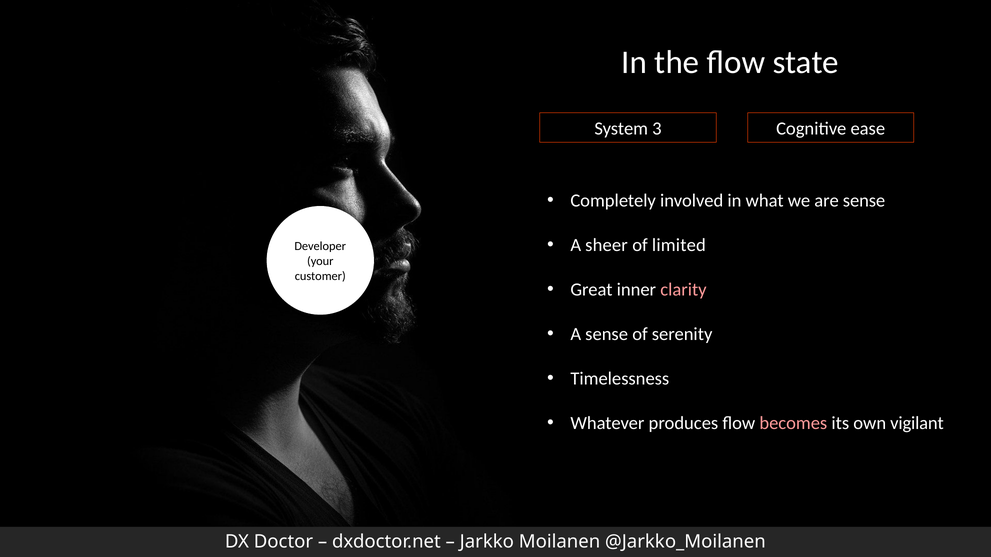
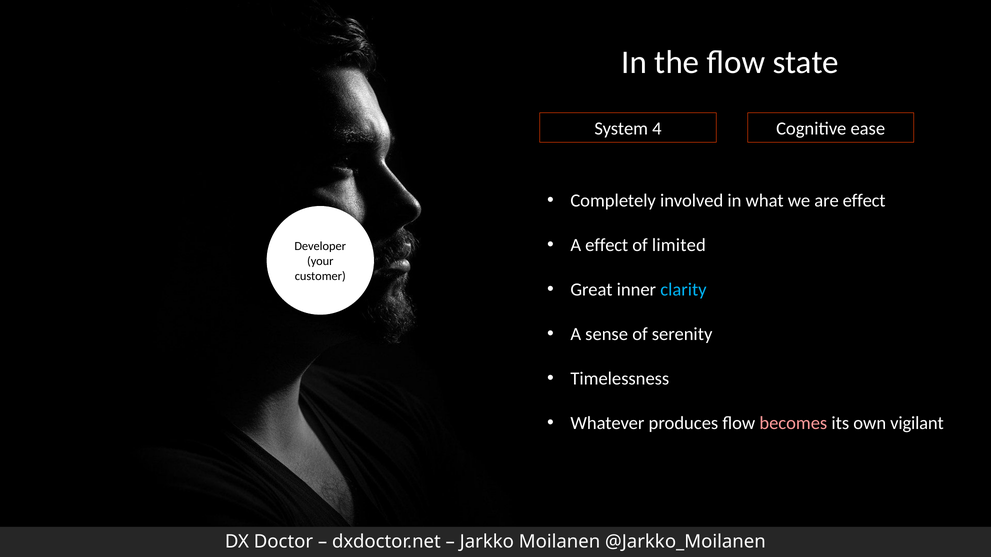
3: 3 -> 4 (657, 129)
are sense: sense -> effect (864, 201)
A sheer: sheer -> effect (607, 245)
clarity colour: pink -> light blue (684, 290)
